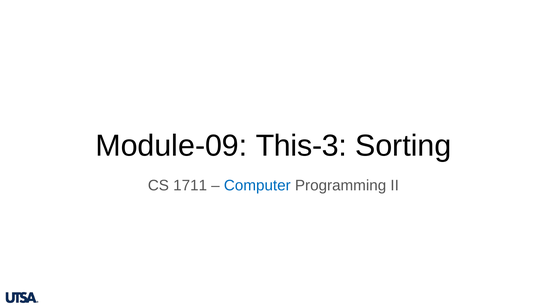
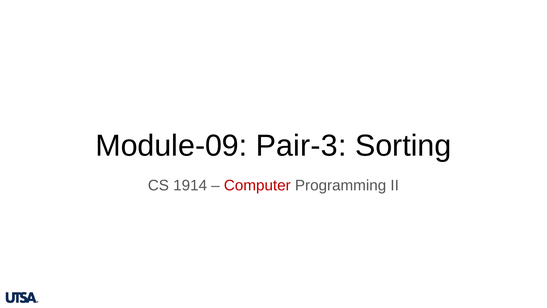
This-3: This-3 -> Pair-3 (301, 146)
1711: 1711 -> 1914 (190, 185)
Computer colour: blue -> red (257, 185)
